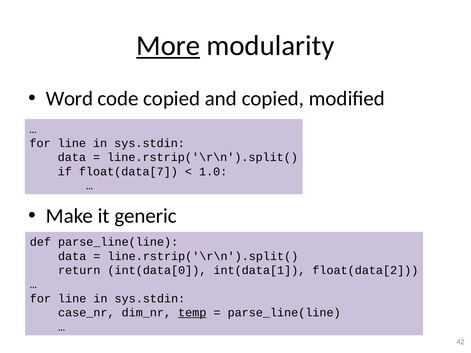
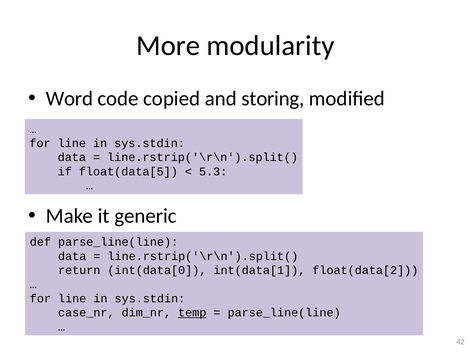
More underline: present -> none (168, 46)
and copied: copied -> storing (273, 99)
float(data[7: float(data[7 -> float(data[5 (128, 172)
1.0: 1.0 -> 5.3 (213, 172)
